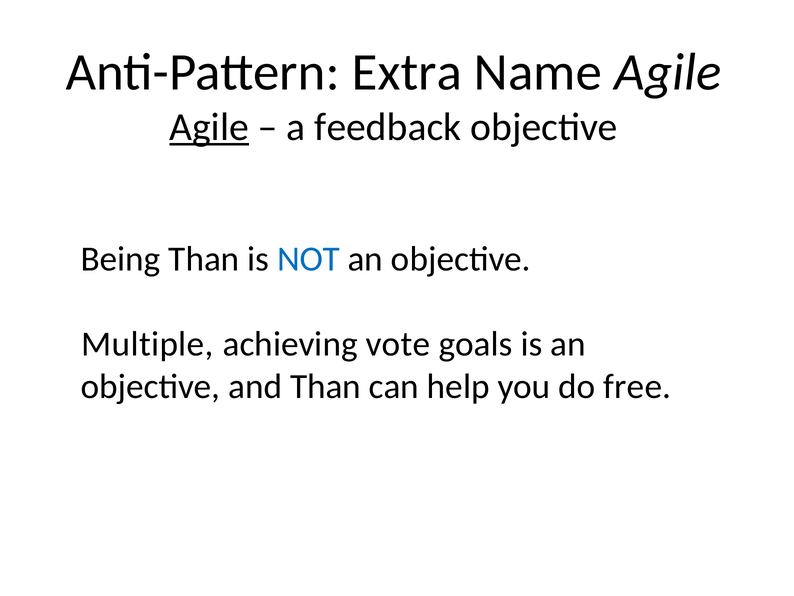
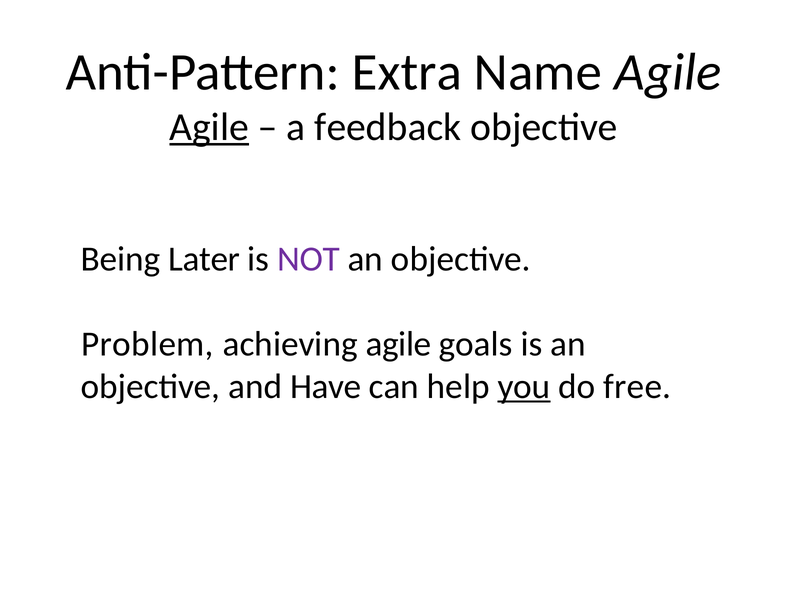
Being Than: Than -> Later (204, 259)
NOT colour: blue -> purple (308, 259)
Multiple: Multiple -> Problem (147, 344)
achieving vote: vote -> agile (398, 344)
and Than: Than -> Have (326, 386)
you underline: none -> present (524, 386)
